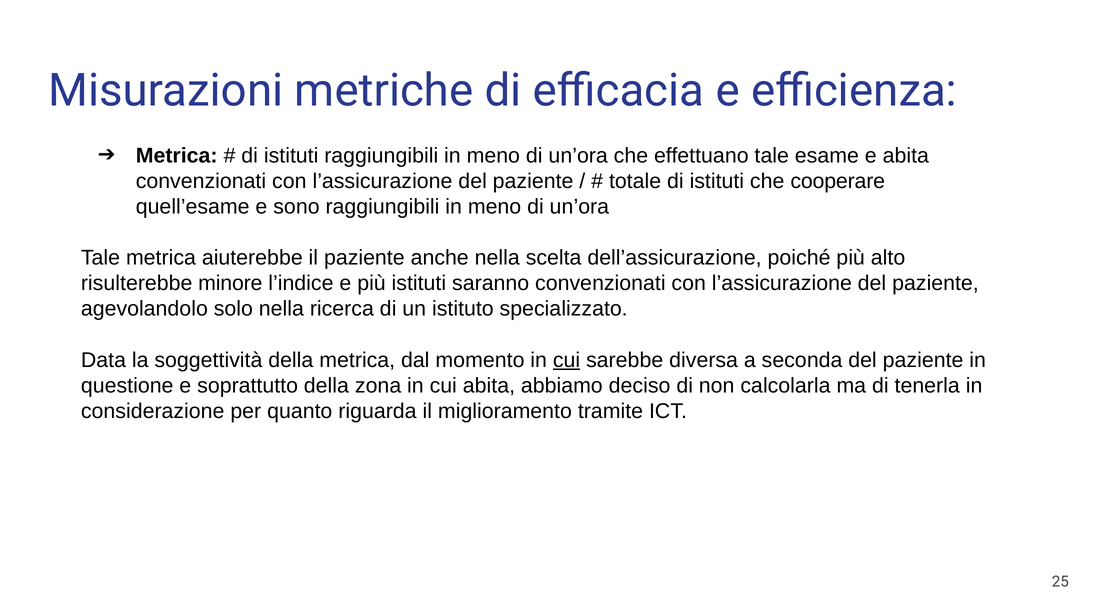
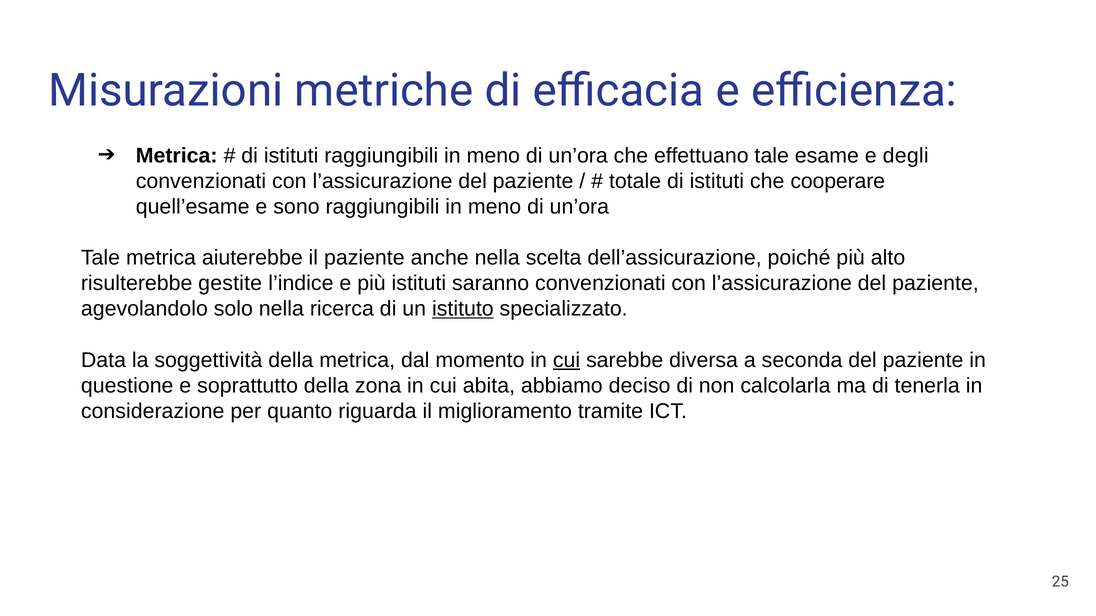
e abita: abita -> degli (906, 156)
minore: minore -> gestite (230, 284)
istituto underline: none -> present (463, 309)
